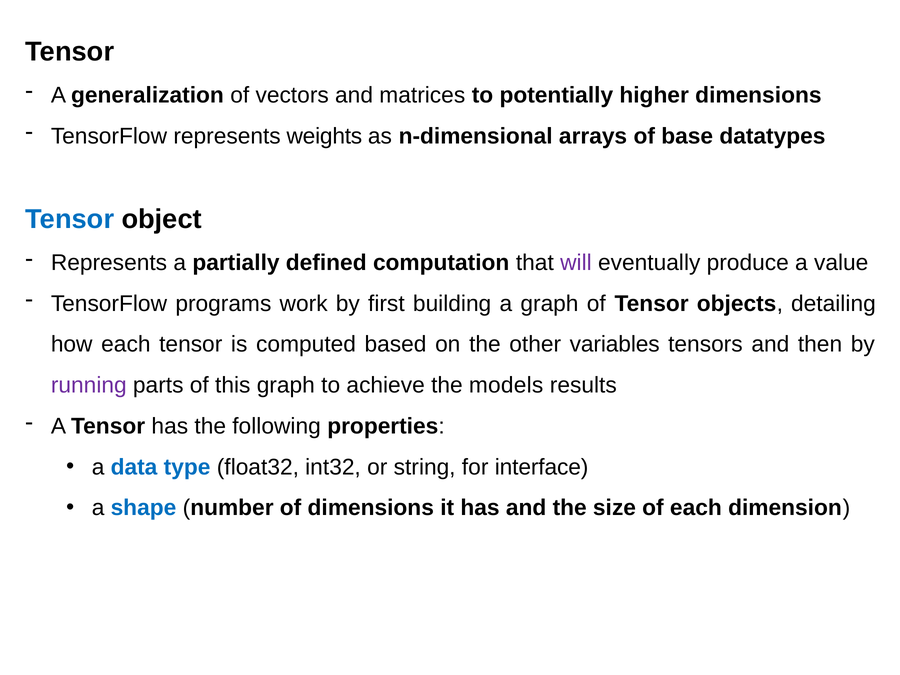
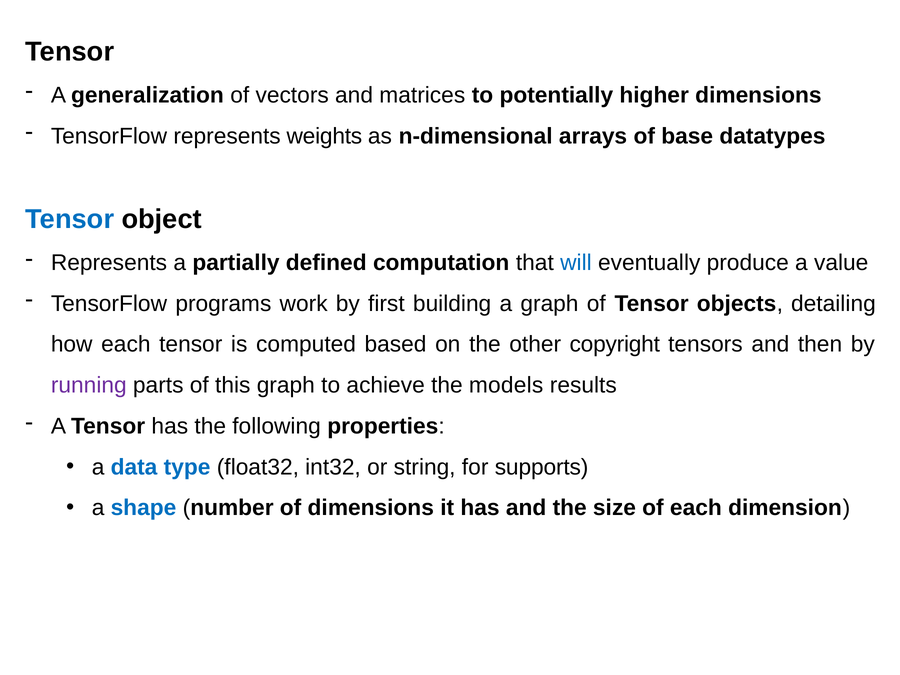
will colour: purple -> blue (576, 263)
variables: variables -> copyright (615, 345)
interface: interface -> supports (542, 467)
